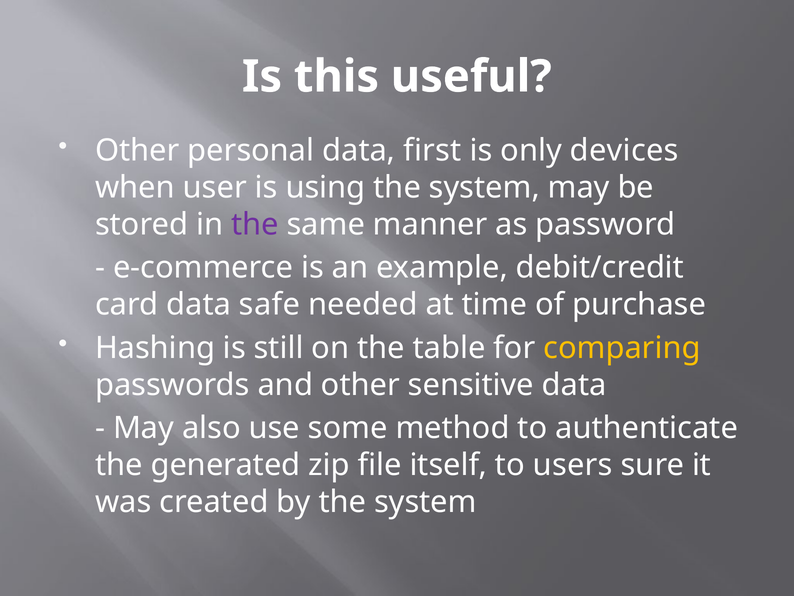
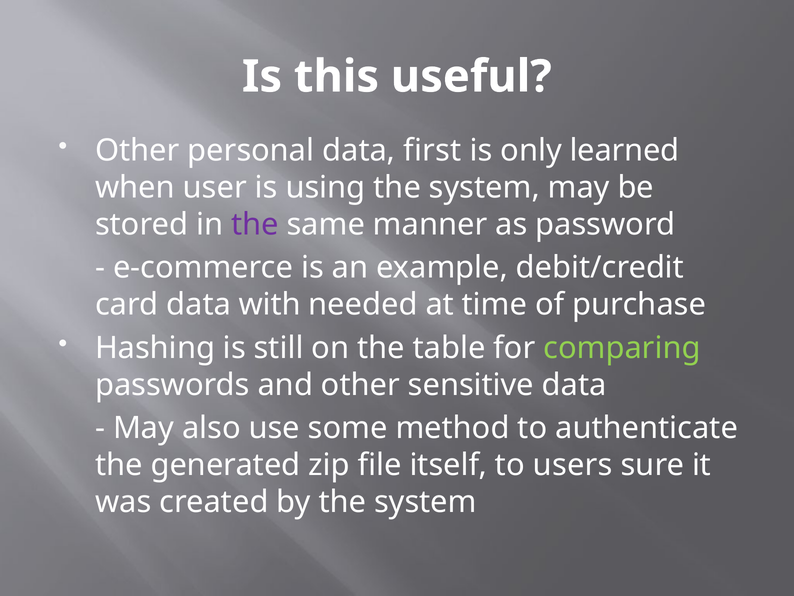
devices: devices -> learned (624, 150)
safe: safe -> with (270, 304)
comparing colour: yellow -> light green (622, 348)
